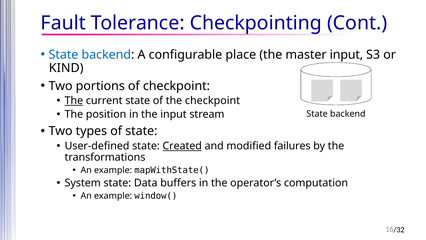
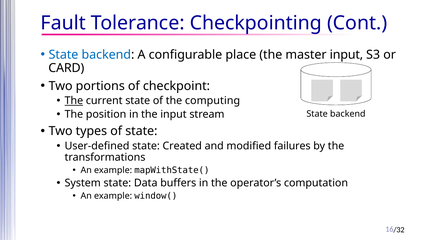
KIND: KIND -> CARD (66, 68)
the checkpoint: checkpoint -> computing (213, 100)
Created underline: present -> none (182, 146)
